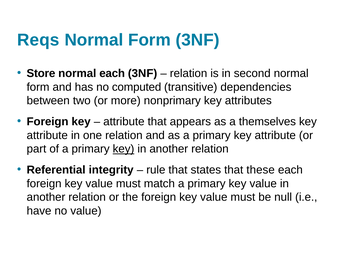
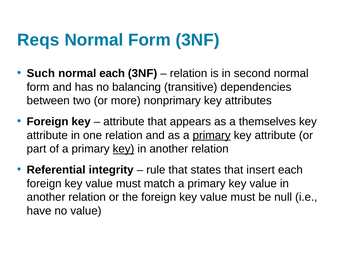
Store: Store -> Such (41, 73)
computed: computed -> balancing (137, 87)
primary underline: none -> present (212, 135)
these: these -> insert (261, 169)
